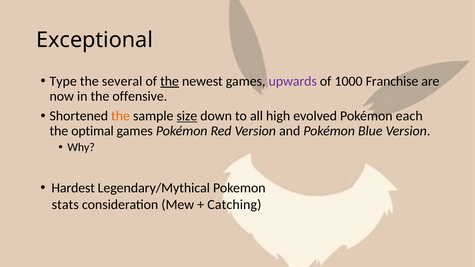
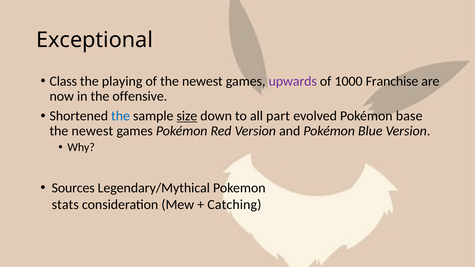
Type: Type -> Class (63, 81)
several: several -> playing (122, 81)
the underline: present -> none (170, 81)
the colour: orange -> blue (121, 116)
high: high -> part (278, 116)
each: each -> base (409, 116)
optimal: optimal -> newest (92, 131)
Hardest: Hardest -> Sources (73, 188)
